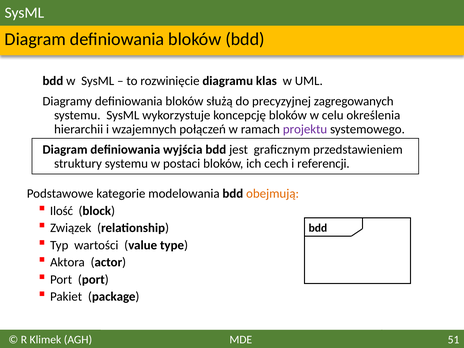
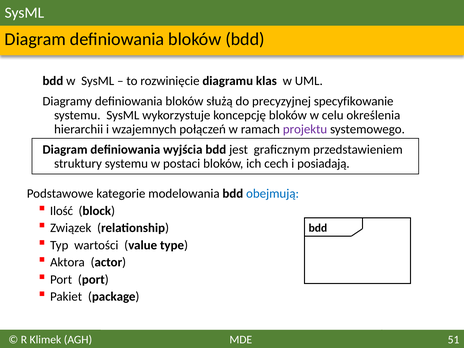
zagregowanych: zagregowanych -> specyfikowanie (354, 101)
referencji: referencji -> posiadają (323, 163)
obejmują colour: orange -> blue (273, 194)
